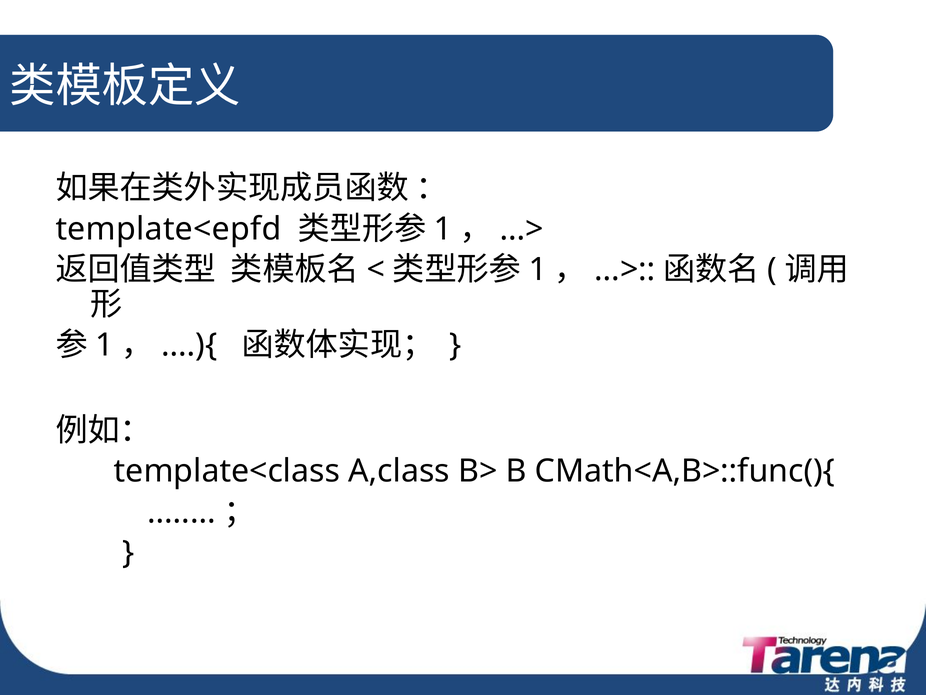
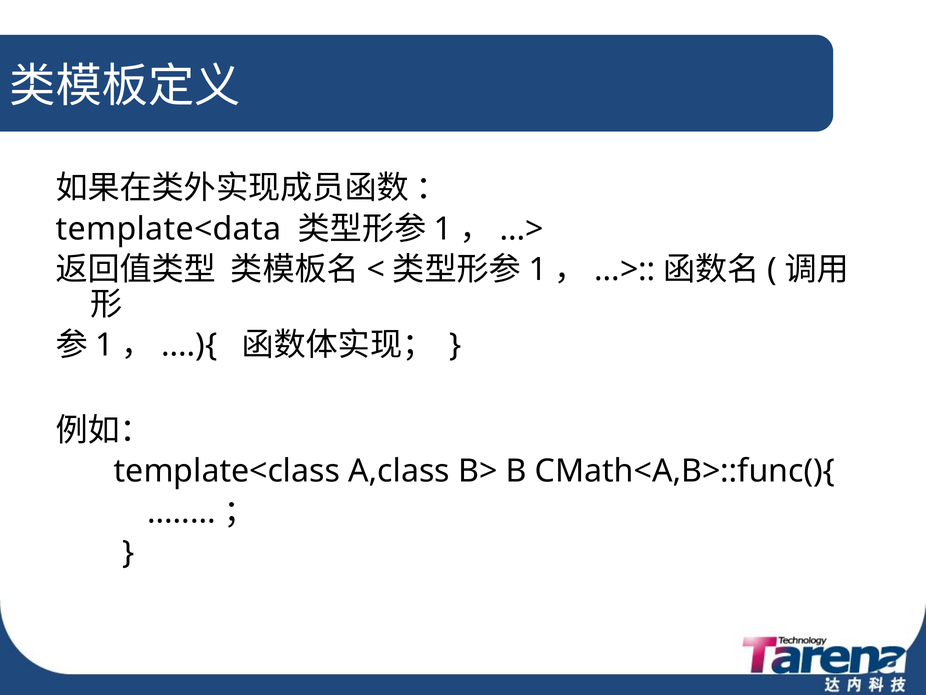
template<epfd: template<epfd -> template<data (168, 229)
